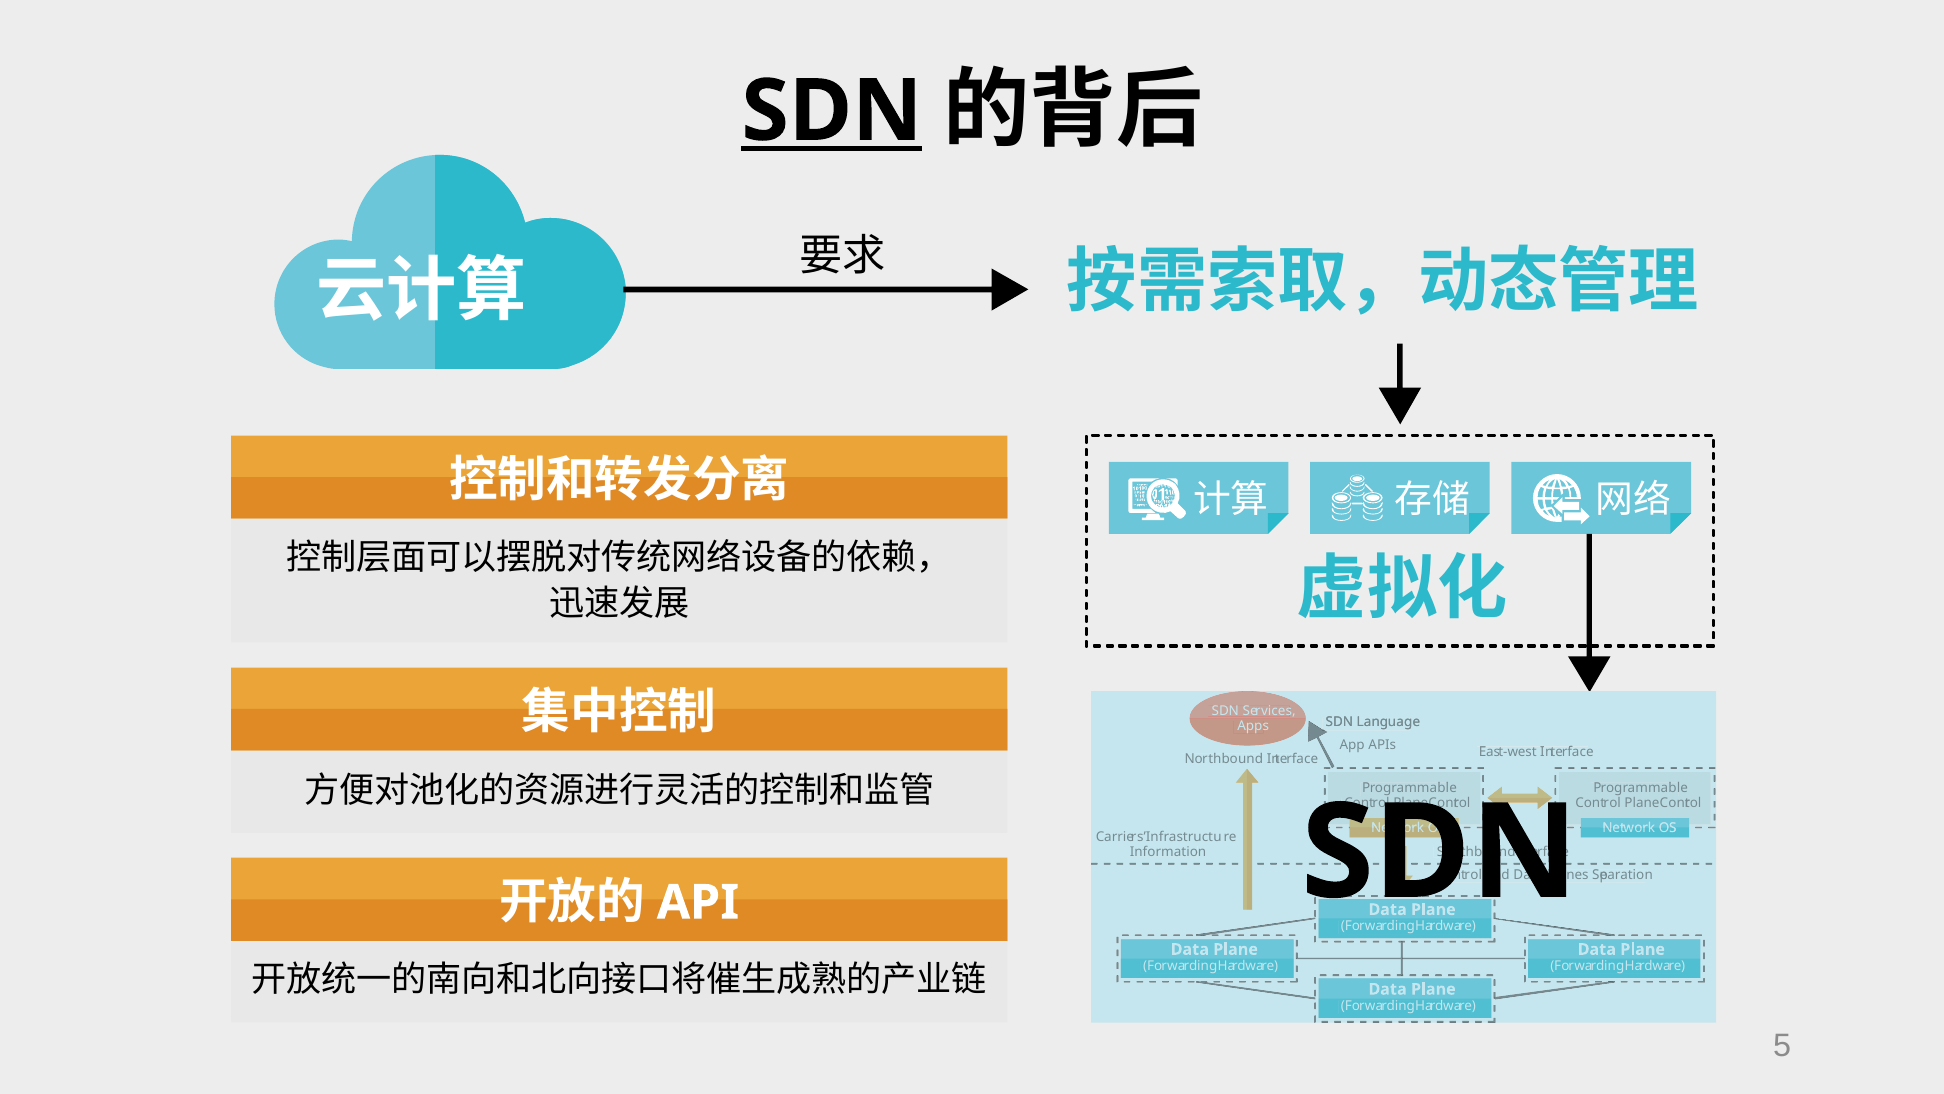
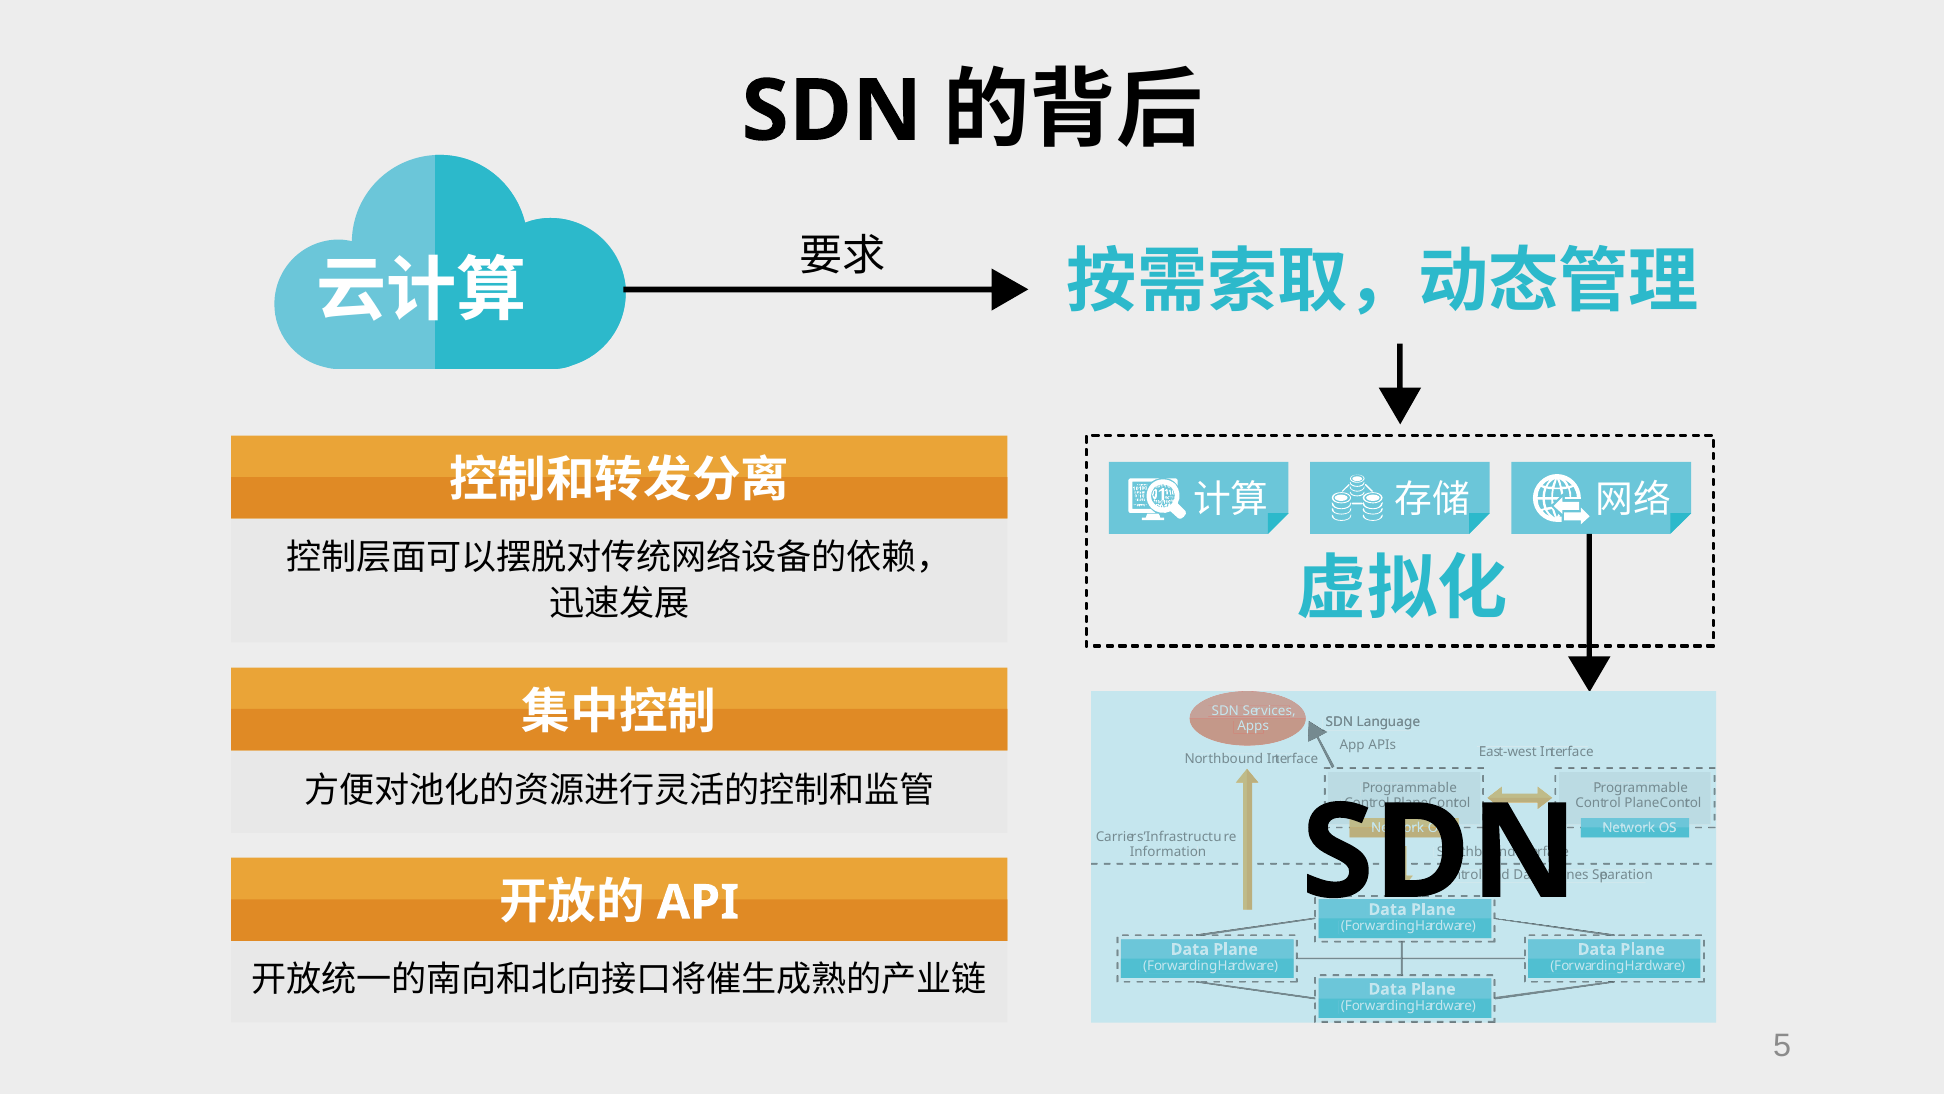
SDN underline: present -> none (832, 111)
